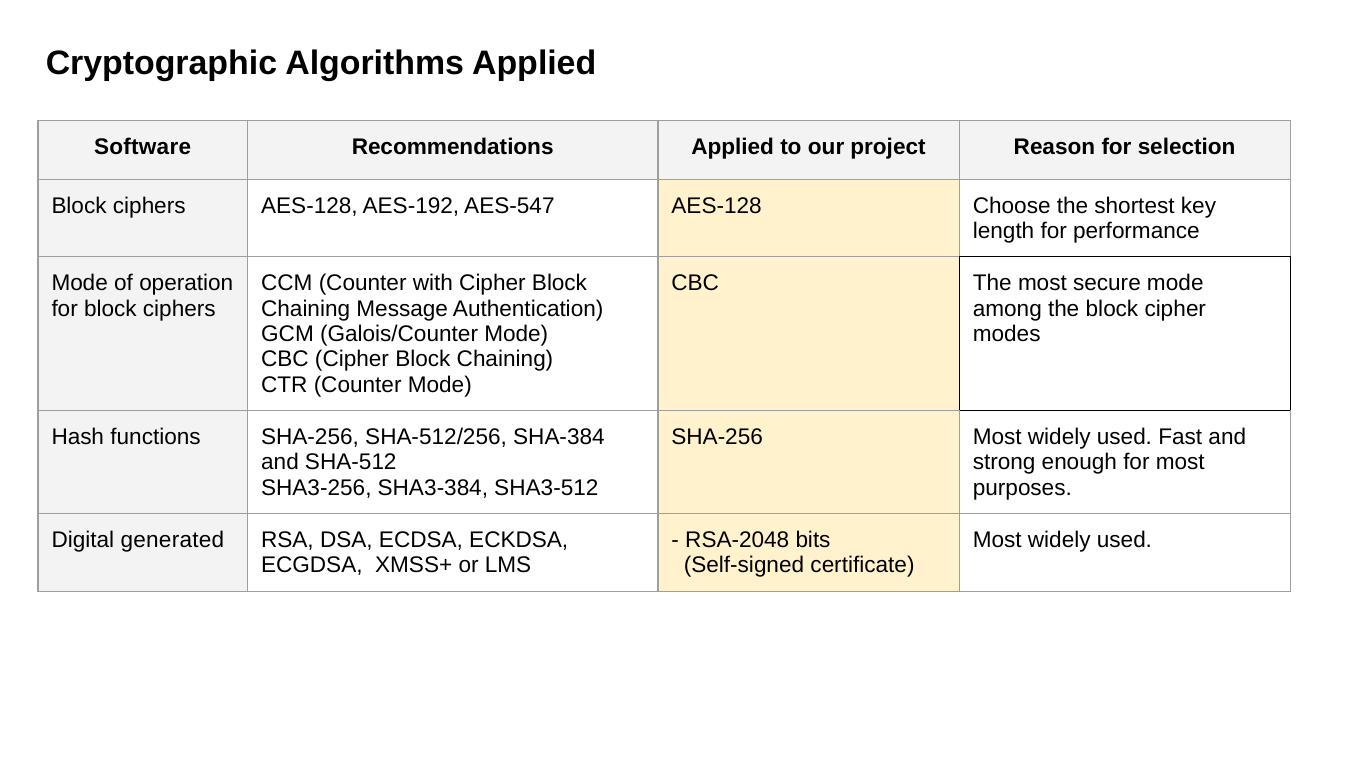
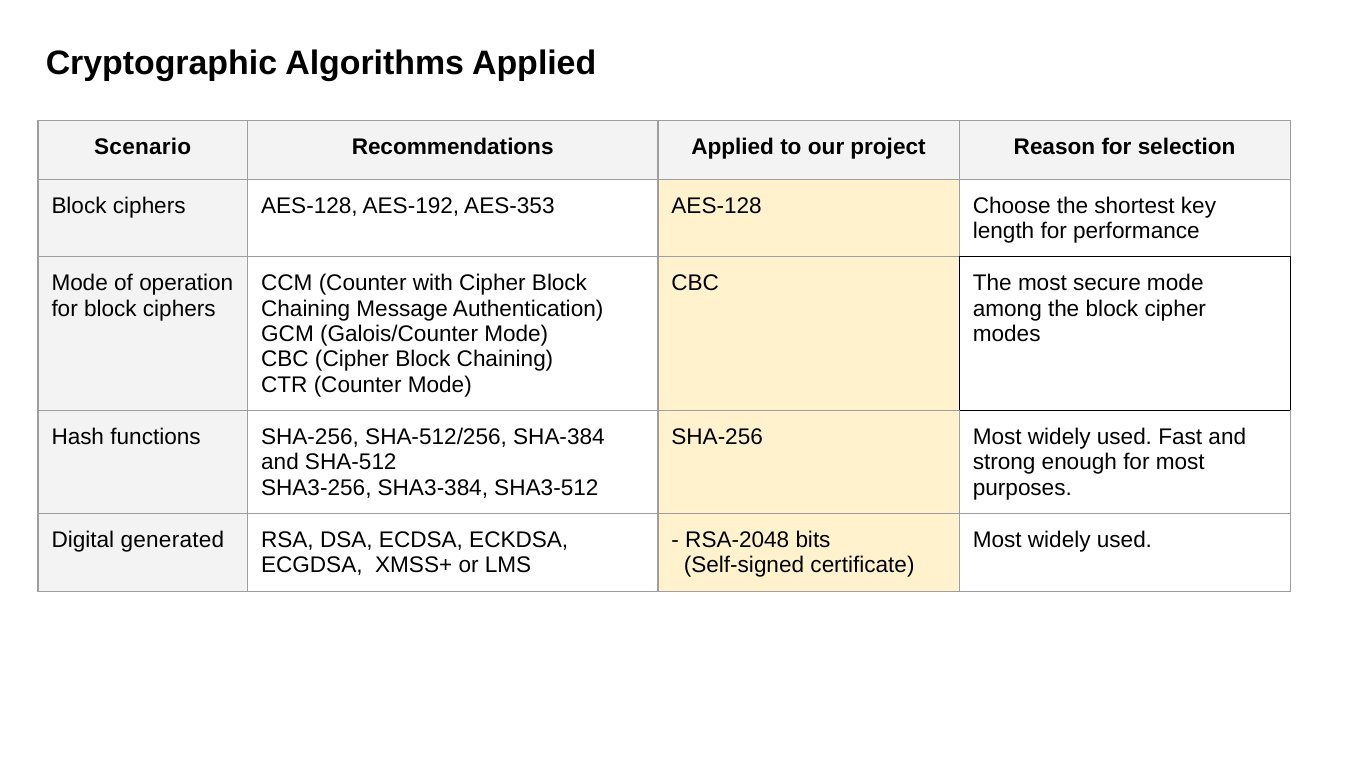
Software: Software -> Scenario (143, 147)
AES-547: AES-547 -> AES-353 (509, 206)
